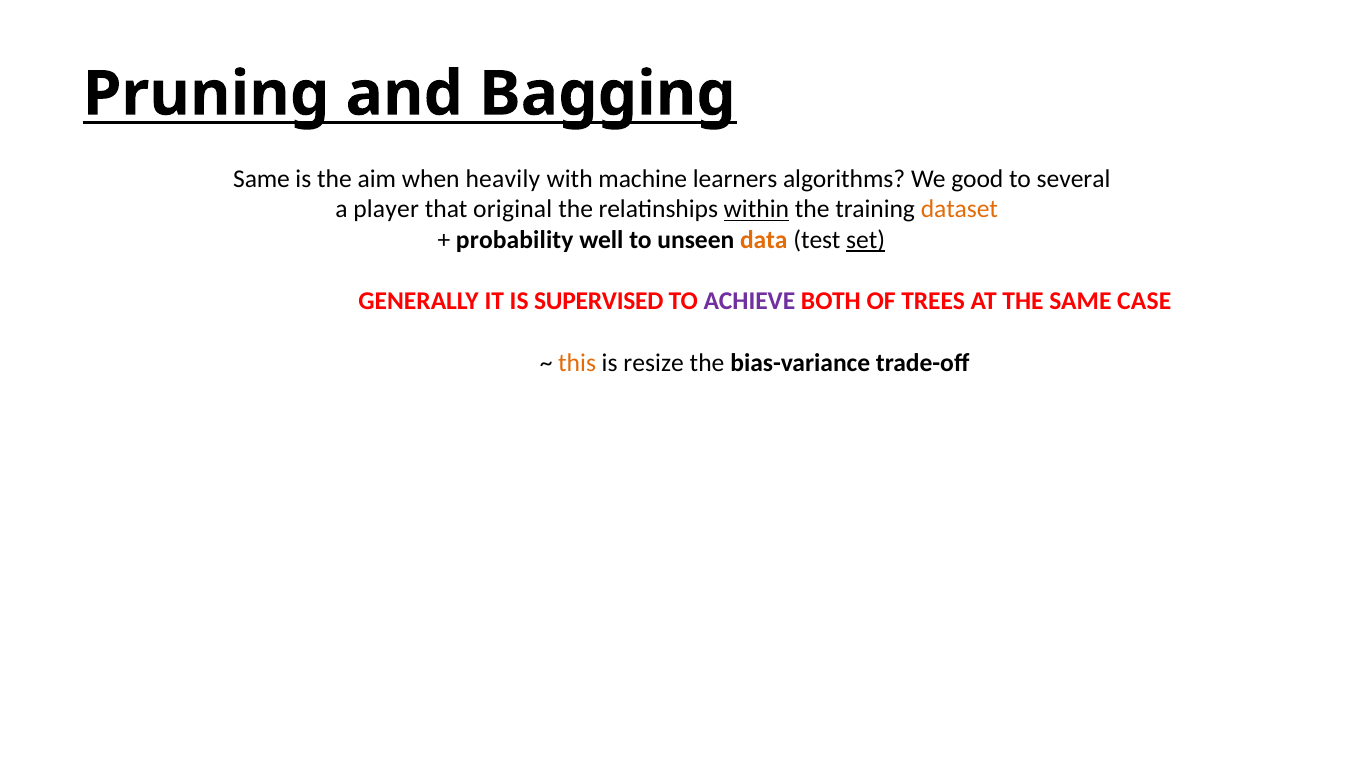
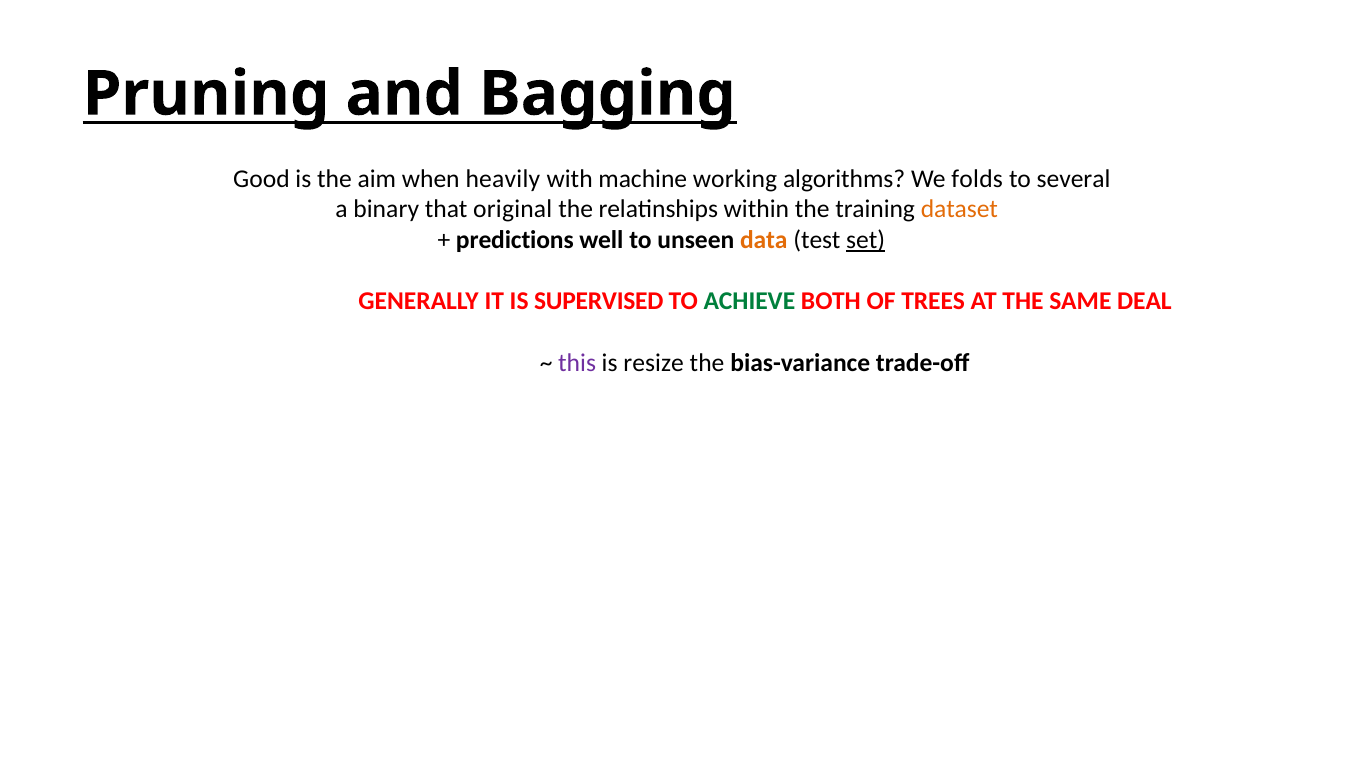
Same: Same -> Good (261, 179)
learners: learners -> working (735, 179)
good: good -> folds (977, 179)
player: player -> binary (386, 209)
within underline: present -> none (756, 209)
probability: probability -> predictions (515, 240)
ACHIEVE colour: purple -> green (749, 301)
CASE: CASE -> DEAL (1144, 301)
this colour: orange -> purple (577, 363)
